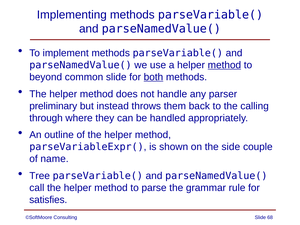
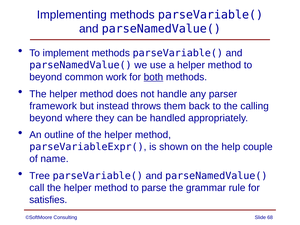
method underline: present -> none (224, 65)
common slide: slide -> work (116, 77)
preliminary: preliminary -> framework (53, 106)
through: through -> beyond (46, 118)
side: side -> help (231, 147)
